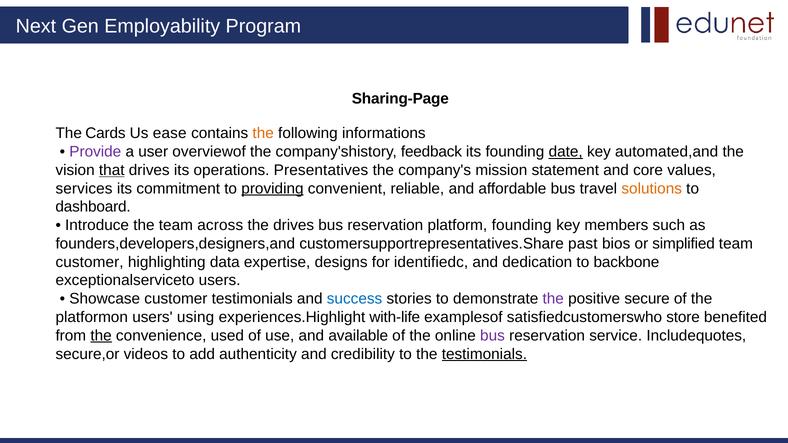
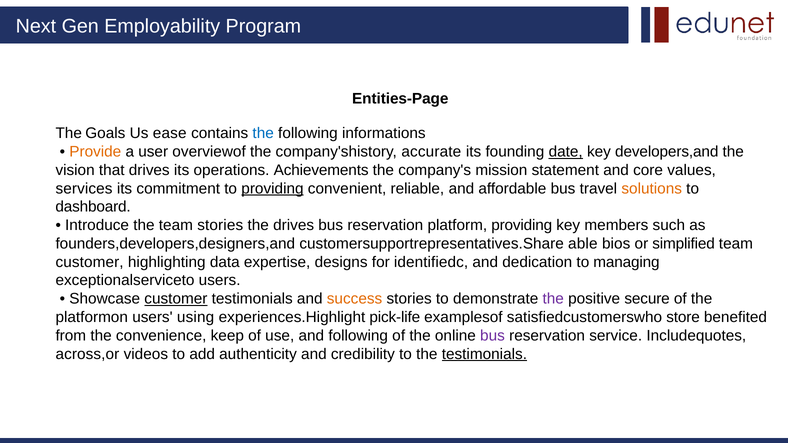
Sharing-Page: Sharing-Page -> Entities-Page (400, 99)
Cards: Cards -> Goals (105, 133)
the colour: orange -> blue (263, 133)
Provide colour: purple -> orange (95, 152)
feedback: feedback -> accurate (431, 152)
automated,and: automated,and -> developers,and (667, 152)
that underline: present -> none (112, 170)
Presentatives: Presentatives -> Achievements (321, 170)
team across: across -> stories (220, 225)
platform founding: founding -> providing (522, 225)
past: past -> able (583, 244)
backbone: backbone -> managing (626, 262)
customer underline: none -> present (176, 299)
success colour: blue -> orange (355, 299)
with-life: with-life -> pick-life (395, 317)
the underline: present -> none (101, 336)
used: used -> keep (227, 336)
and available: available -> following (358, 336)
secure,or: secure,or -> across,or (87, 354)
